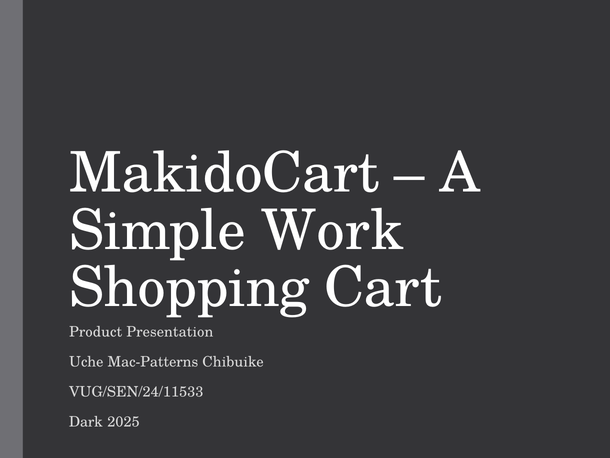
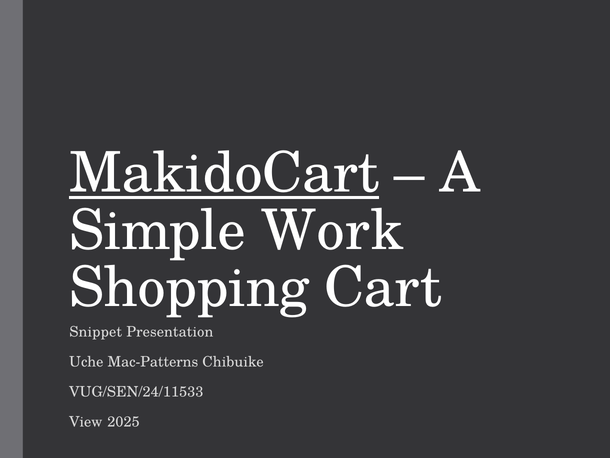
MakidoCart underline: none -> present (224, 173)
Product: Product -> Snippet (96, 332)
Dark: Dark -> View (86, 422)
